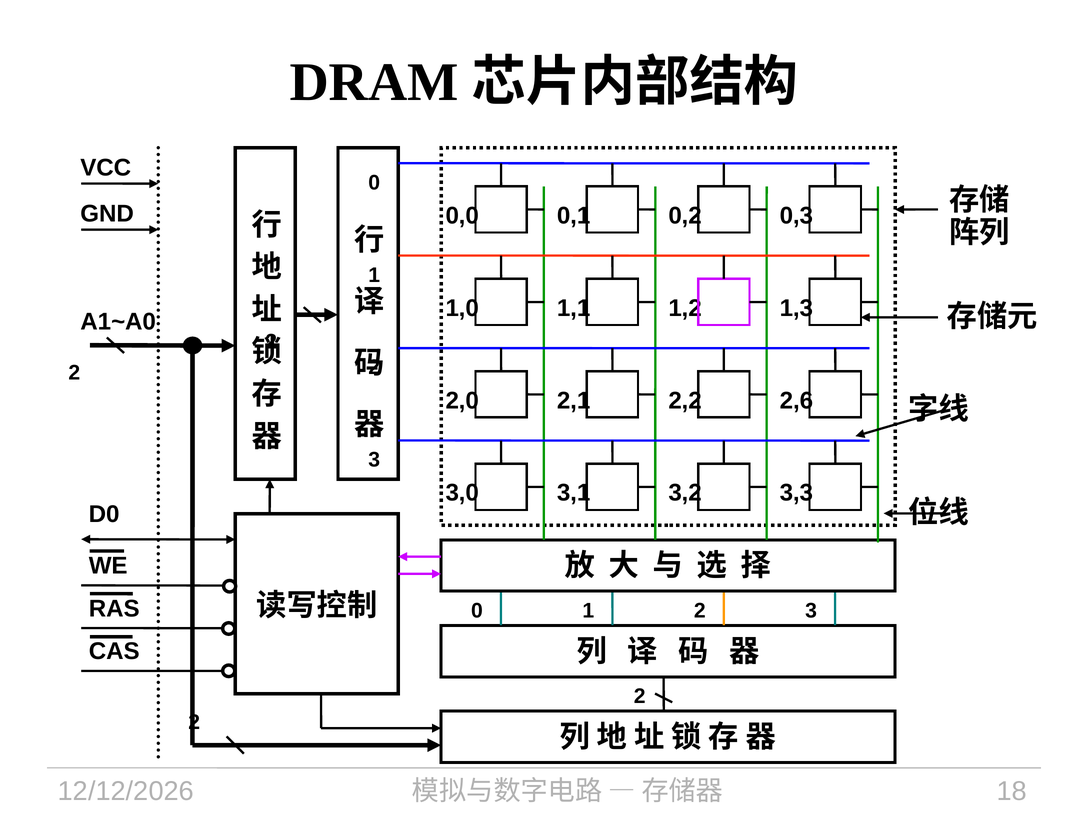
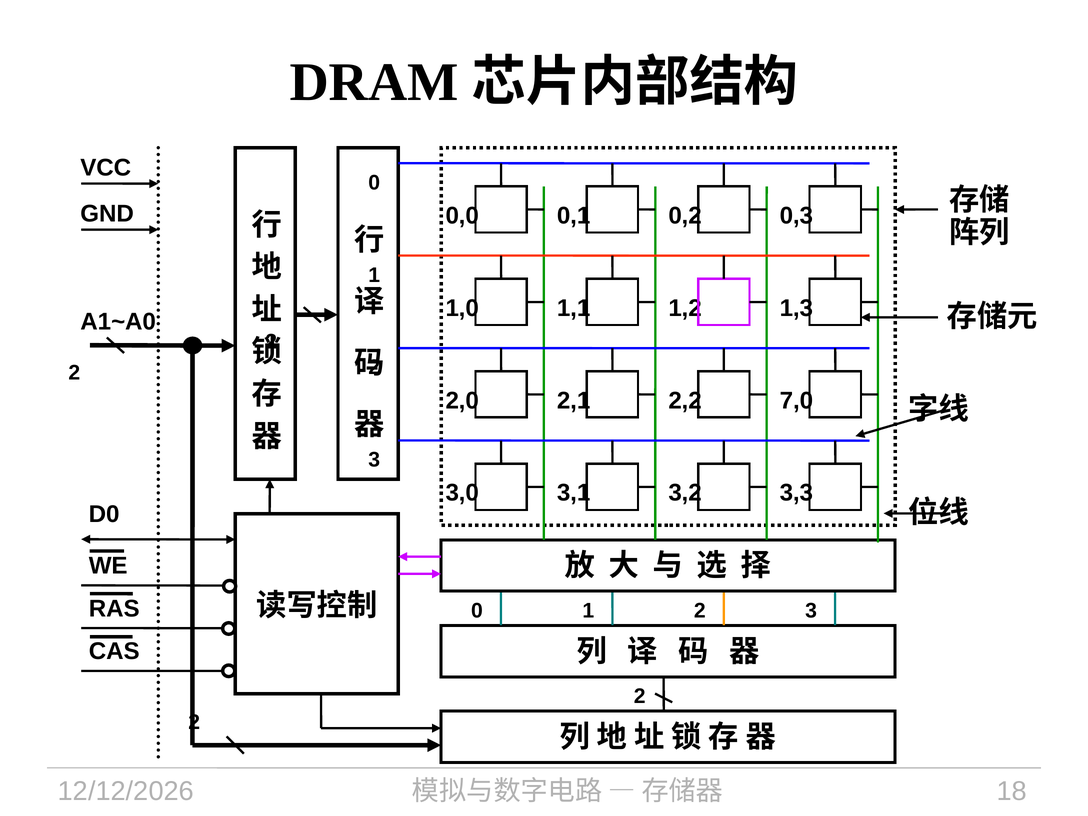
2,6: 2,6 -> 7,0 (796, 401)
